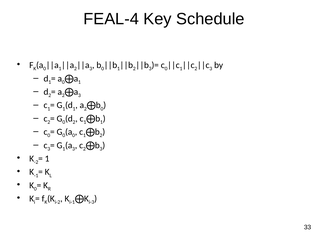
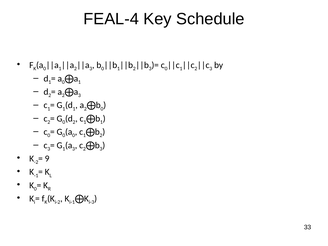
1: 1 -> 9 (47, 159)
